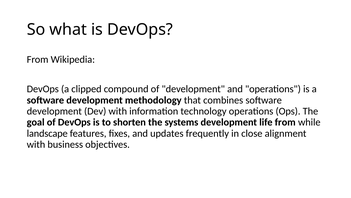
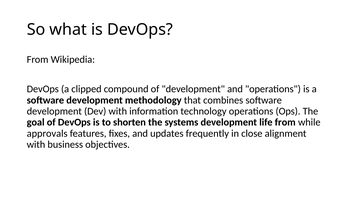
landscape: landscape -> approvals (47, 133)
